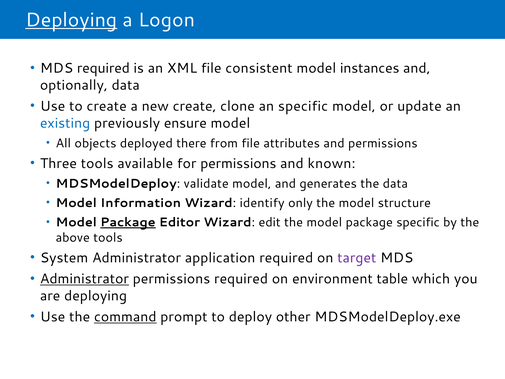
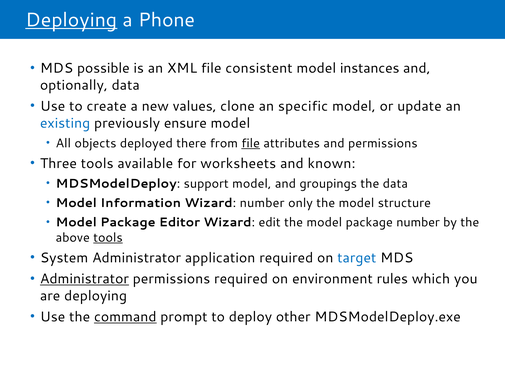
Logon: Logon -> Phone (167, 20)
MDS required: required -> possible (103, 68)
new create: create -> values (195, 106)
file underline: none -> present (251, 143)
for permissions: permissions -> worksheets (238, 163)
validate: validate -> support (206, 184)
generates: generates -> groupings (328, 184)
Wizard identify: identify -> number (262, 203)
Package underline: present -> none (128, 222)
package specific: specific -> number (418, 222)
tools underline: none -> present (108, 237)
target colour: purple -> blue (357, 258)
table: table -> rules (392, 279)
